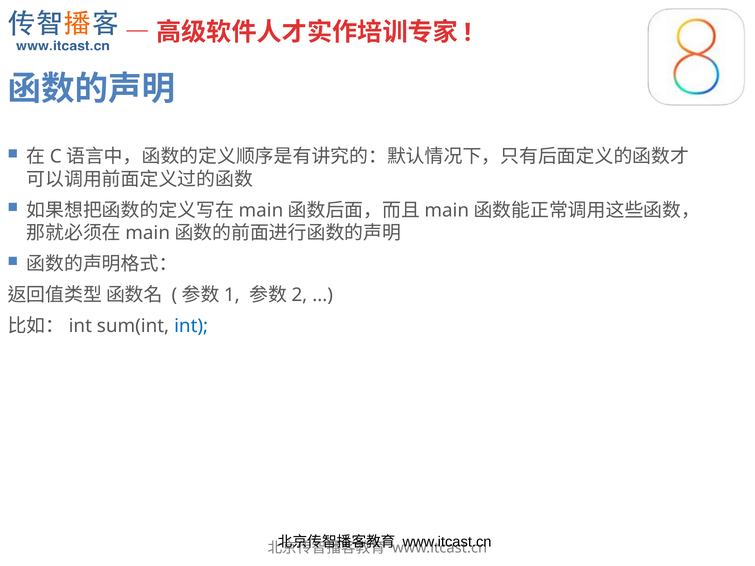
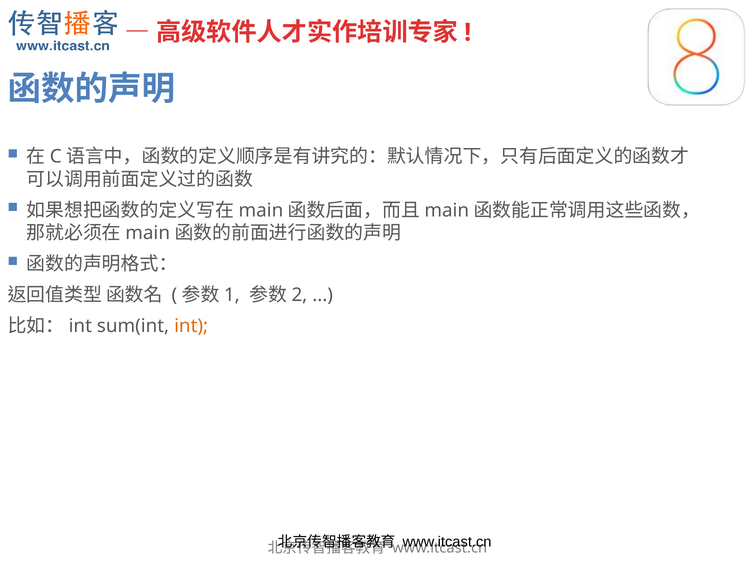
int colour: blue -> orange (191, 326)
